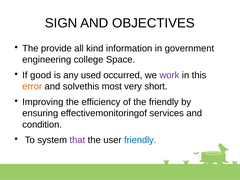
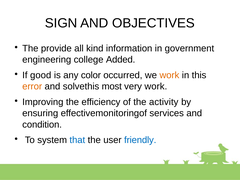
Space: Space -> Added (121, 60)
used: used -> color (91, 75)
work colour: purple -> orange (169, 75)
very short: short -> work (156, 86)
the friendly: friendly -> activity (164, 102)
that colour: purple -> blue (77, 140)
